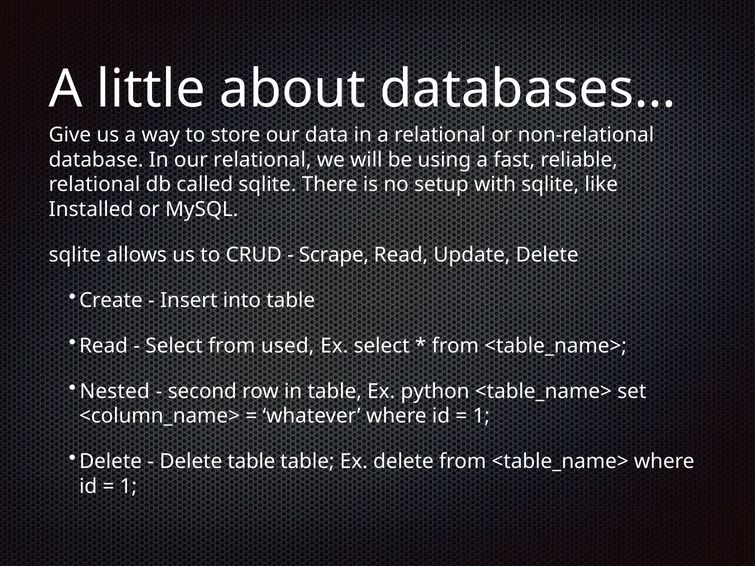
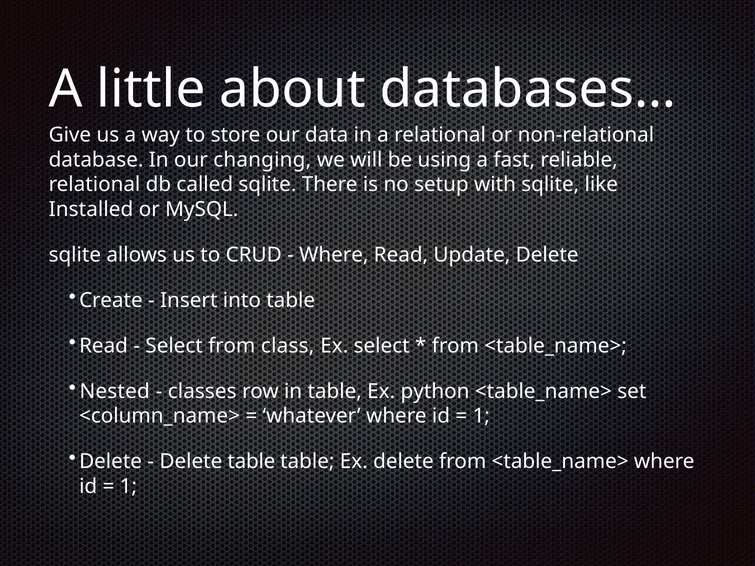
our relational: relational -> changing (262, 160)
Scrape: Scrape -> Where (334, 255)
used: used -> class (288, 346)
second: second -> classes (202, 391)
